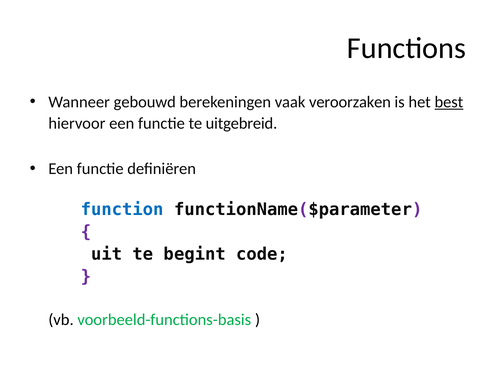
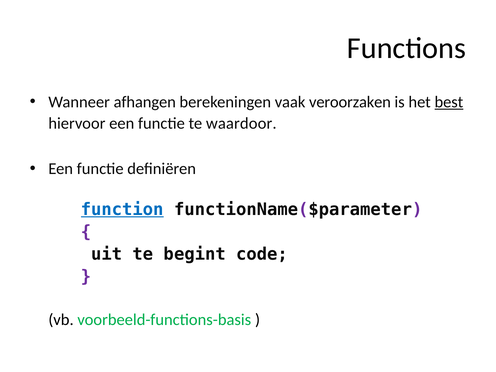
gebouwd: gebouwd -> afhangen (145, 102)
uitgebreid: uitgebreid -> waardoor (241, 123)
function underline: none -> present (122, 210)
